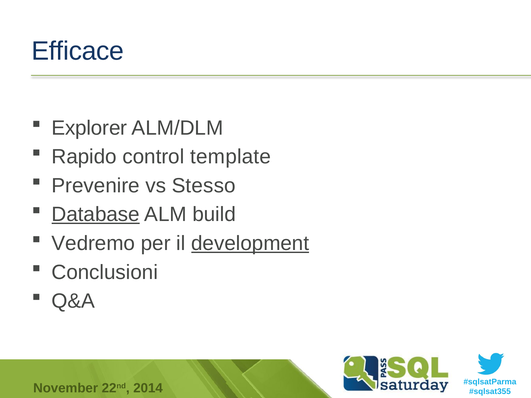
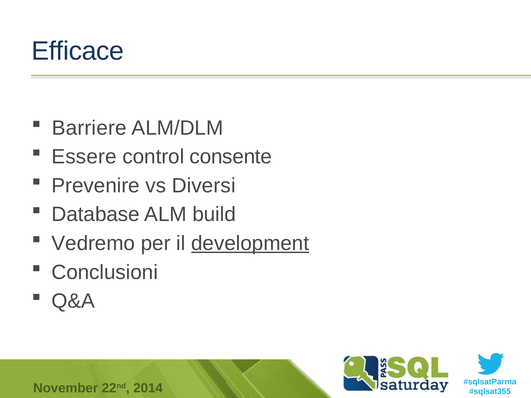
Explorer: Explorer -> Barriere (89, 128)
Rapido: Rapido -> Essere (84, 157)
template: template -> consente (231, 157)
Stesso: Stesso -> Diversi (204, 186)
Database underline: present -> none (96, 215)
